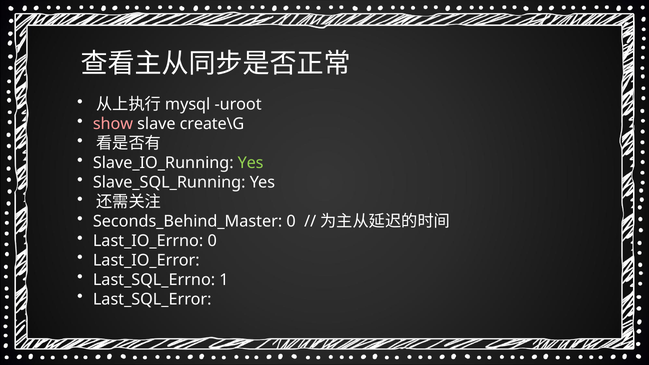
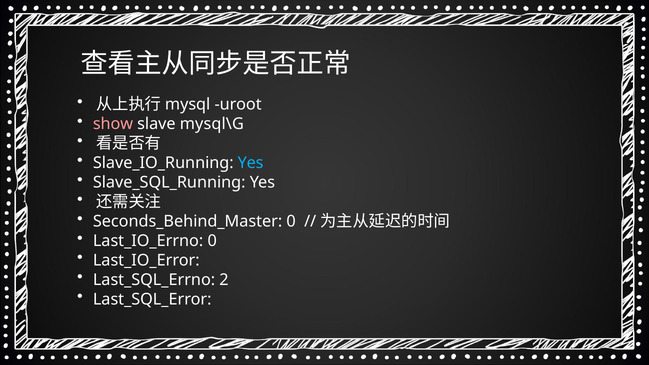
create\G: create\G -> mysql\G (212, 124)
Yes colour: light green -> light blue (251, 163)
1: 1 -> 2 (224, 280)
